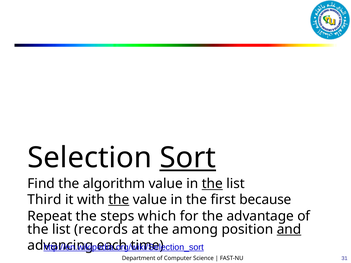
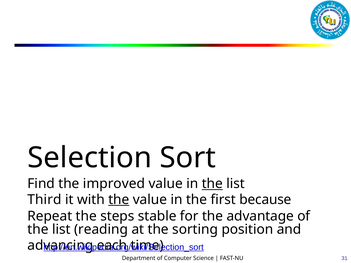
Sort underline: present -> none (188, 158)
algorithm: algorithm -> improved (114, 184)
which: which -> stable (157, 216)
records: records -> reading (101, 230)
among: among -> sorting (195, 230)
and underline: present -> none (289, 230)
